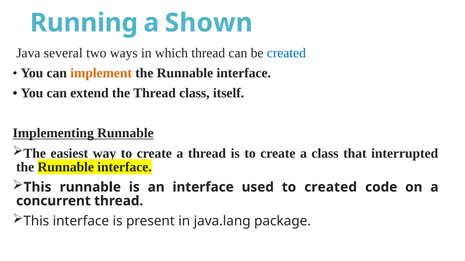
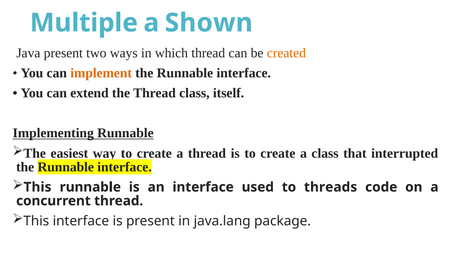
Running: Running -> Multiple (84, 23)
Java several: several -> present (63, 53)
created colour: blue -> orange (286, 53)
to created: created -> threads (331, 187)
